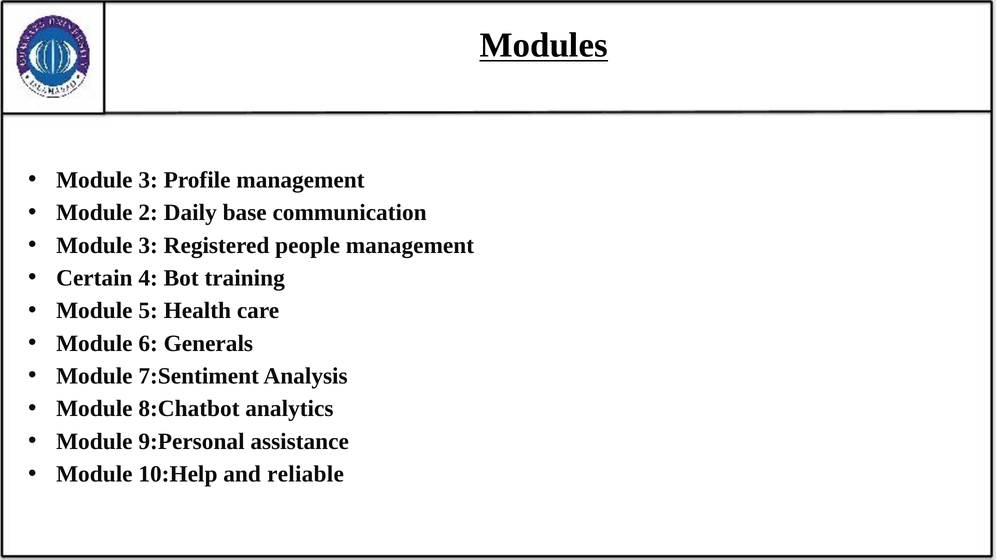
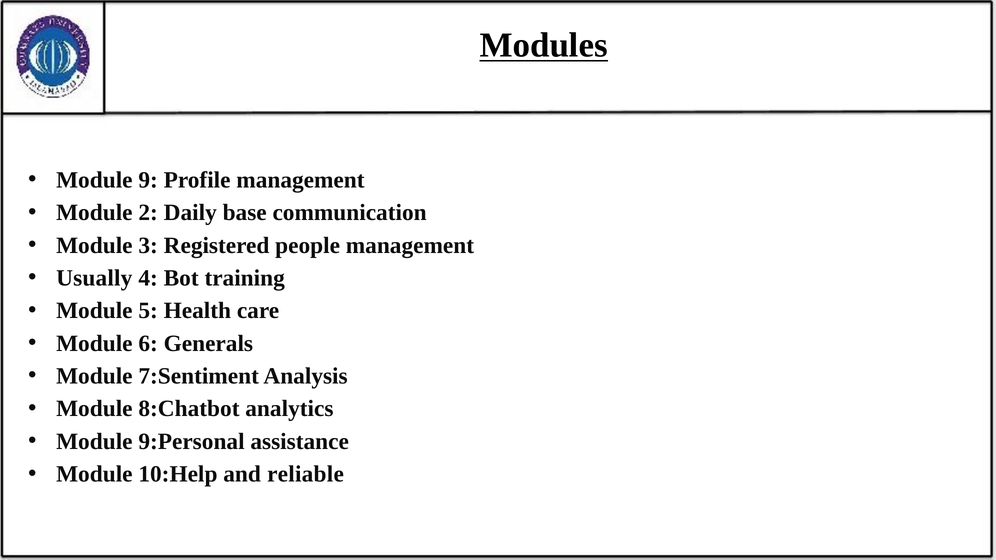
3: 3 -> 9 (148, 180)
Certain: Certain -> Usually (94, 278)
